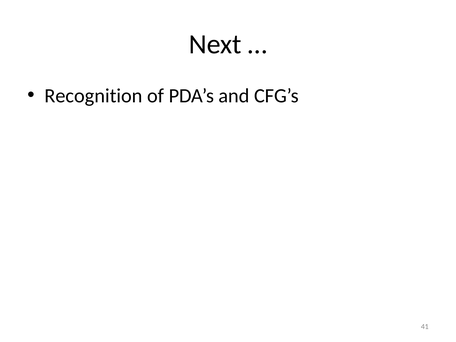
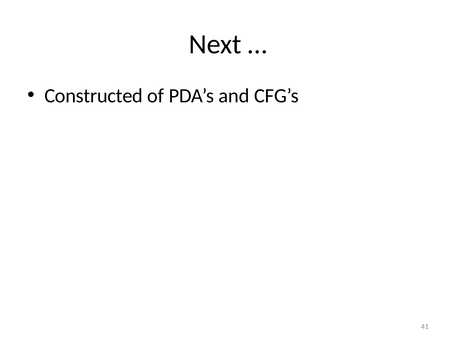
Recognition: Recognition -> Constructed (94, 96)
